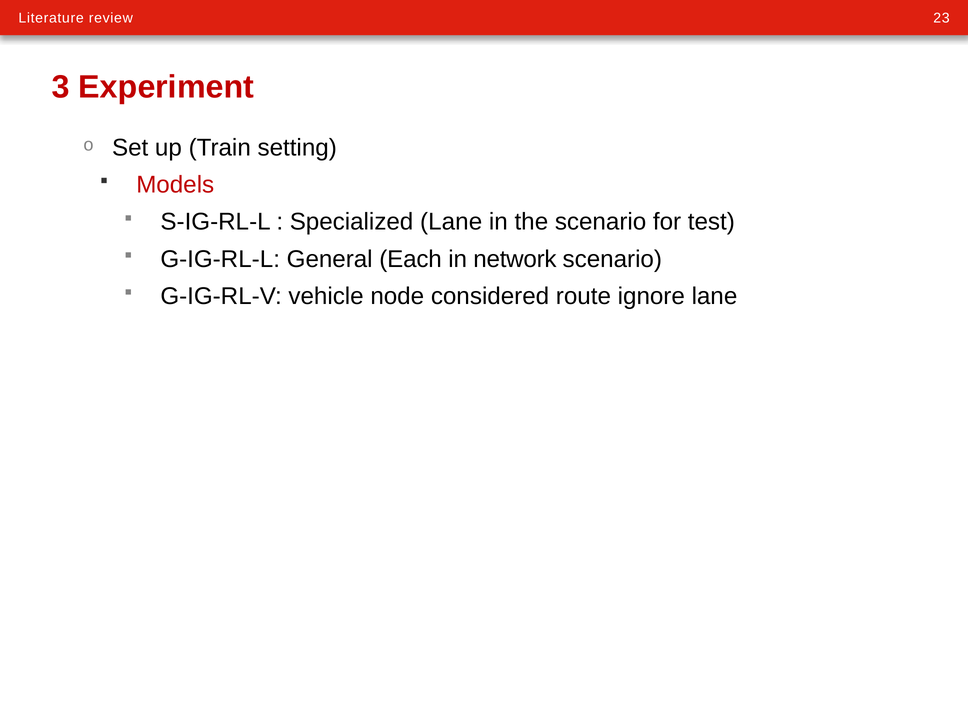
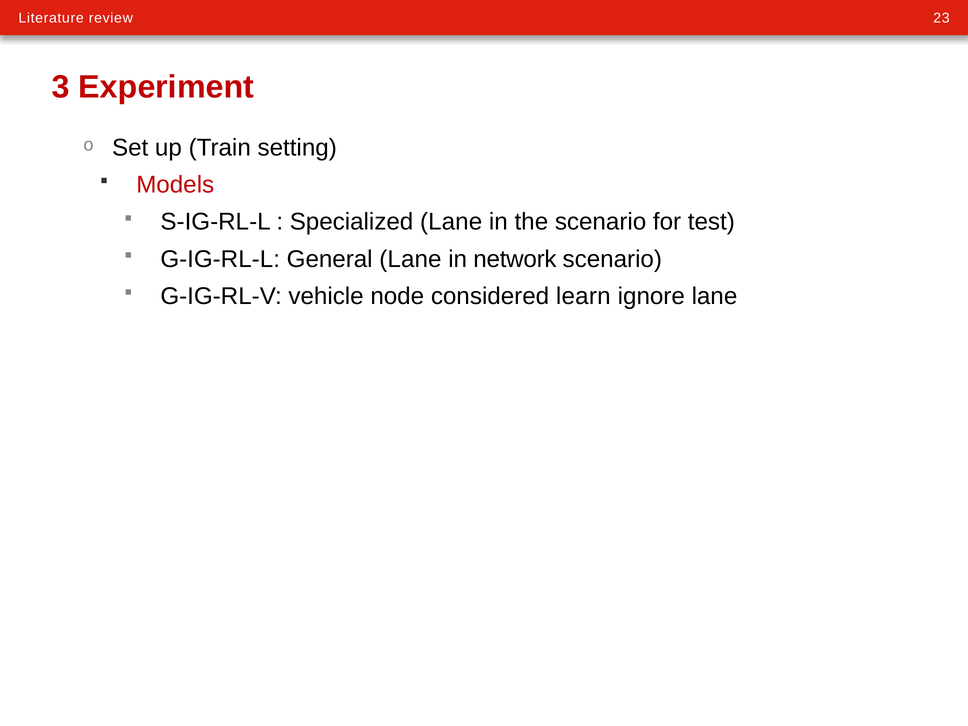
General Each: Each -> Lane (410, 259)
route: route -> learn (583, 296)
